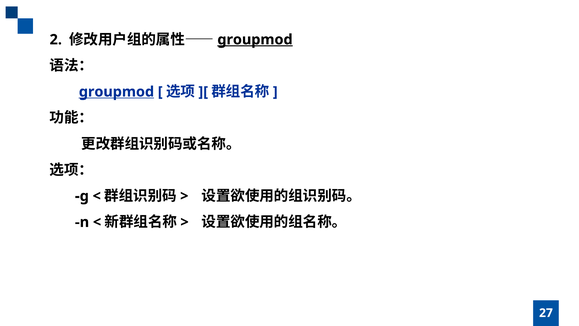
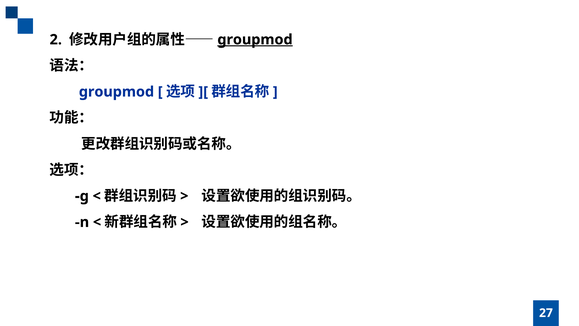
groupmod underline: present -> none (116, 92)
